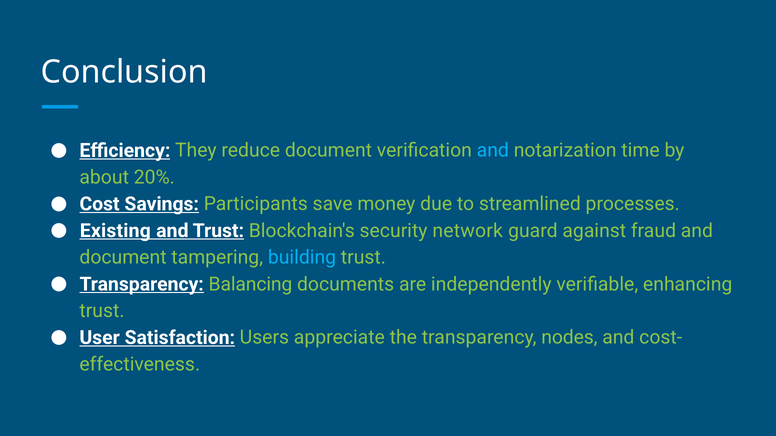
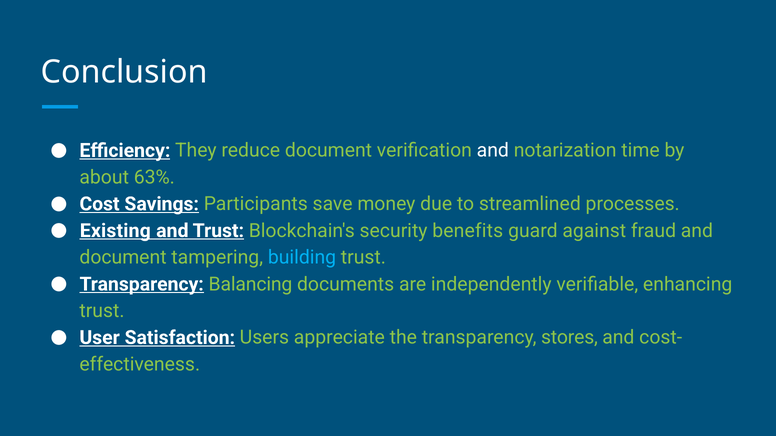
and colour: light blue -> white (493, 151)
20%: 20% -> 63% (154, 177)
network: network -> benefits (468, 231)
nodes: nodes -> stores (569, 338)
